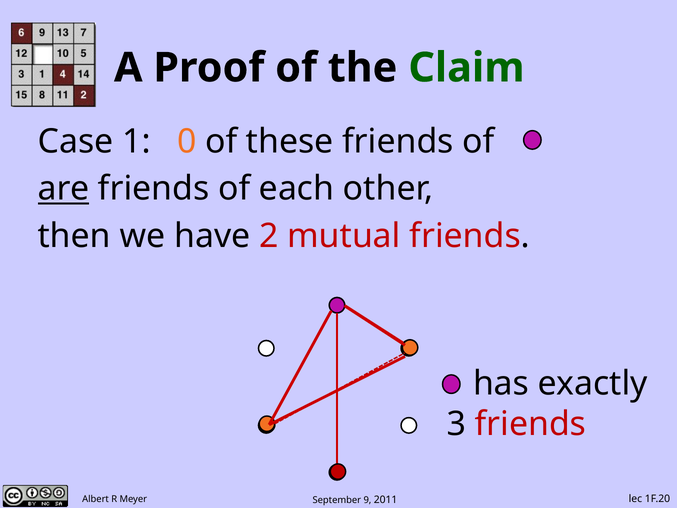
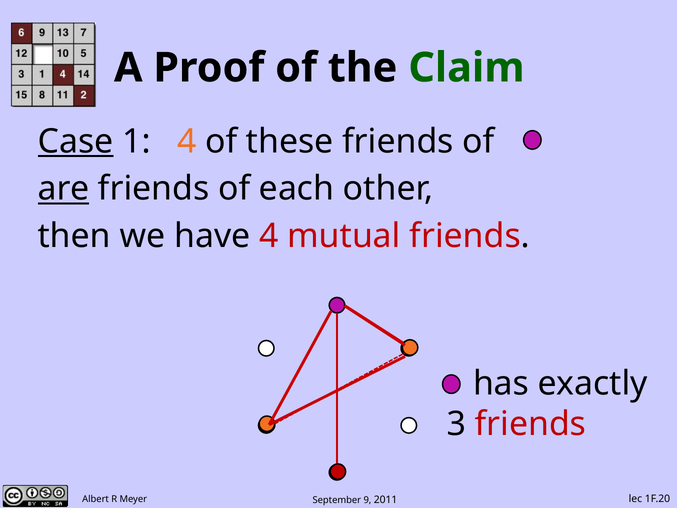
Case underline: none -> present (76, 141)
1 0: 0 -> 4 (187, 141)
have 2: 2 -> 4 (269, 236)
